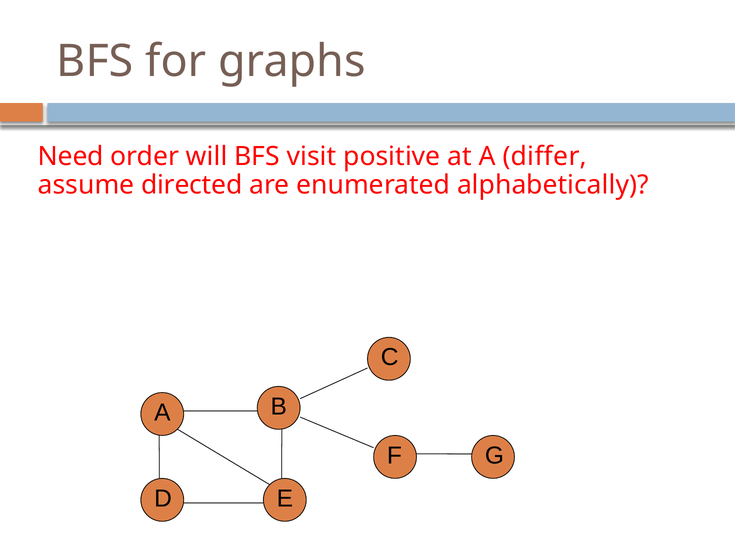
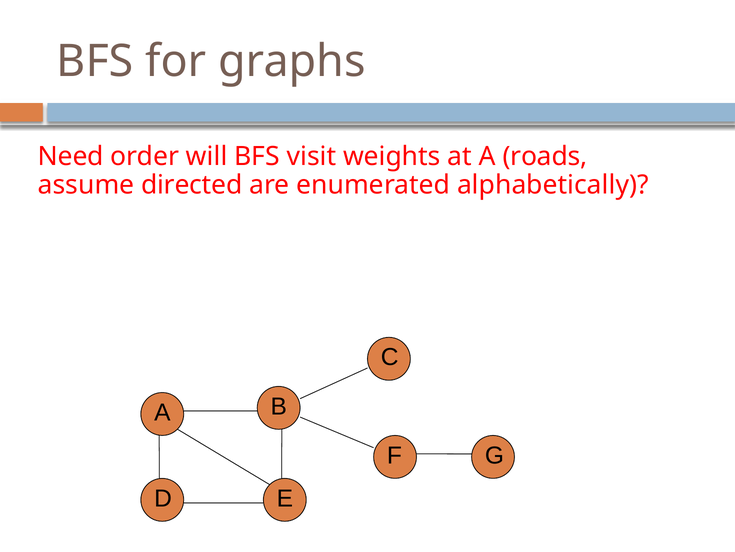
positive: positive -> weights (392, 156)
differ: differ -> roads (545, 156)
